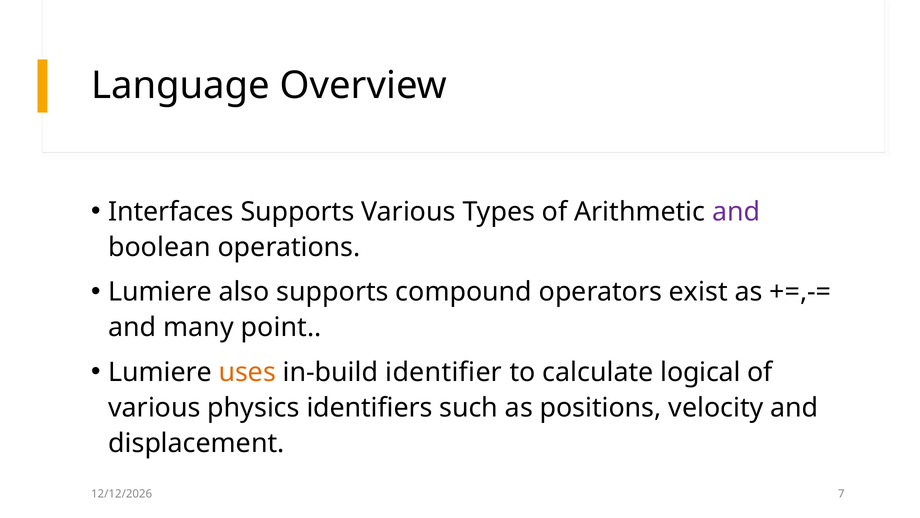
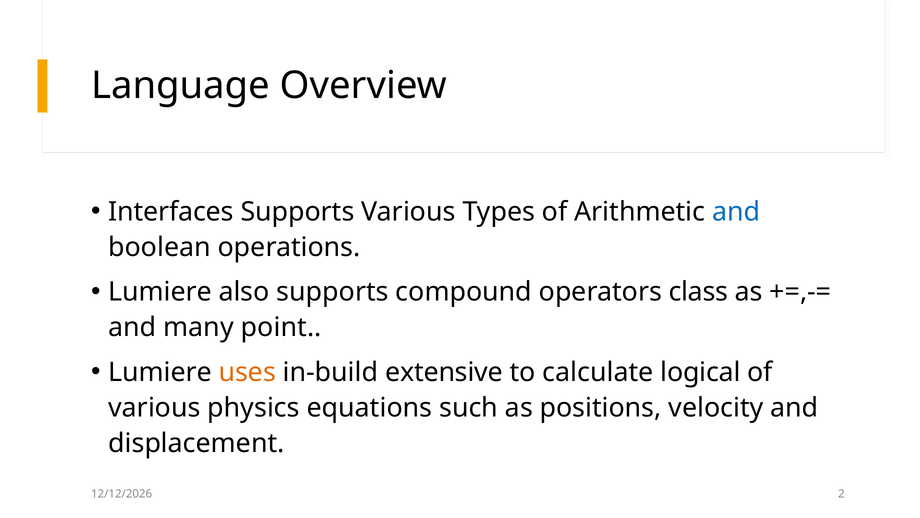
and colour: purple -> blue (736, 212)
exist: exist -> class (698, 292)
identifier: identifier -> extensive (444, 372)
identifiers: identifiers -> equations (369, 407)
7: 7 -> 2 (841, 493)
